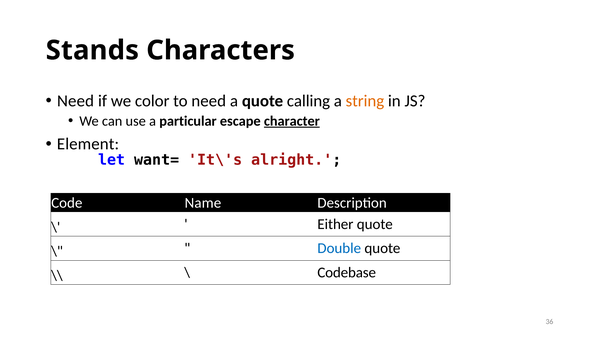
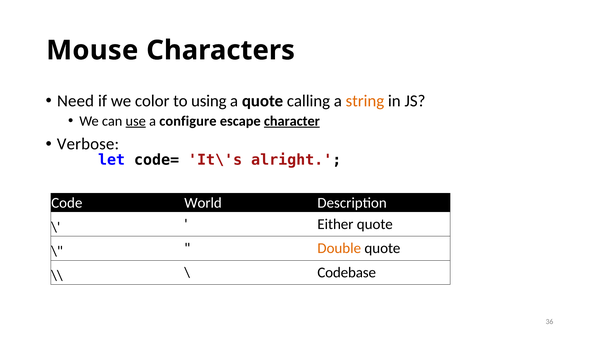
Stands: Stands -> Mouse (92, 50)
to need: need -> using (209, 101)
use underline: none -> present (136, 121)
particular: particular -> configure (188, 121)
Element: Element -> Verbose (88, 144)
want=: want= -> code= (157, 160)
Name: Name -> World (203, 203)
Double colour: blue -> orange (339, 248)
